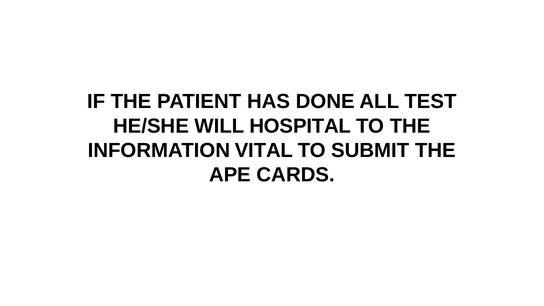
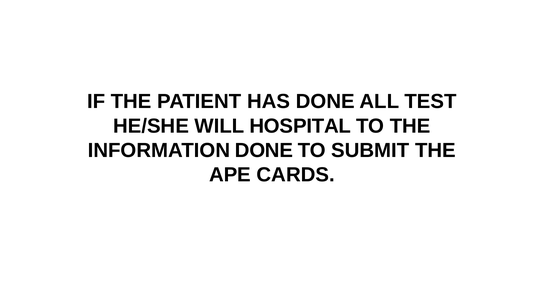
INFORMATION VITAL: VITAL -> DONE (264, 150)
